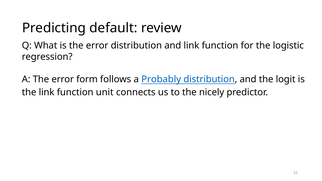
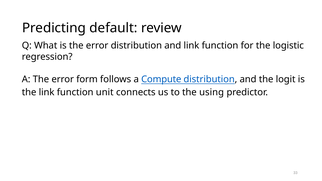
Probably: Probably -> Compute (161, 79)
nicely: nicely -> using (212, 92)
